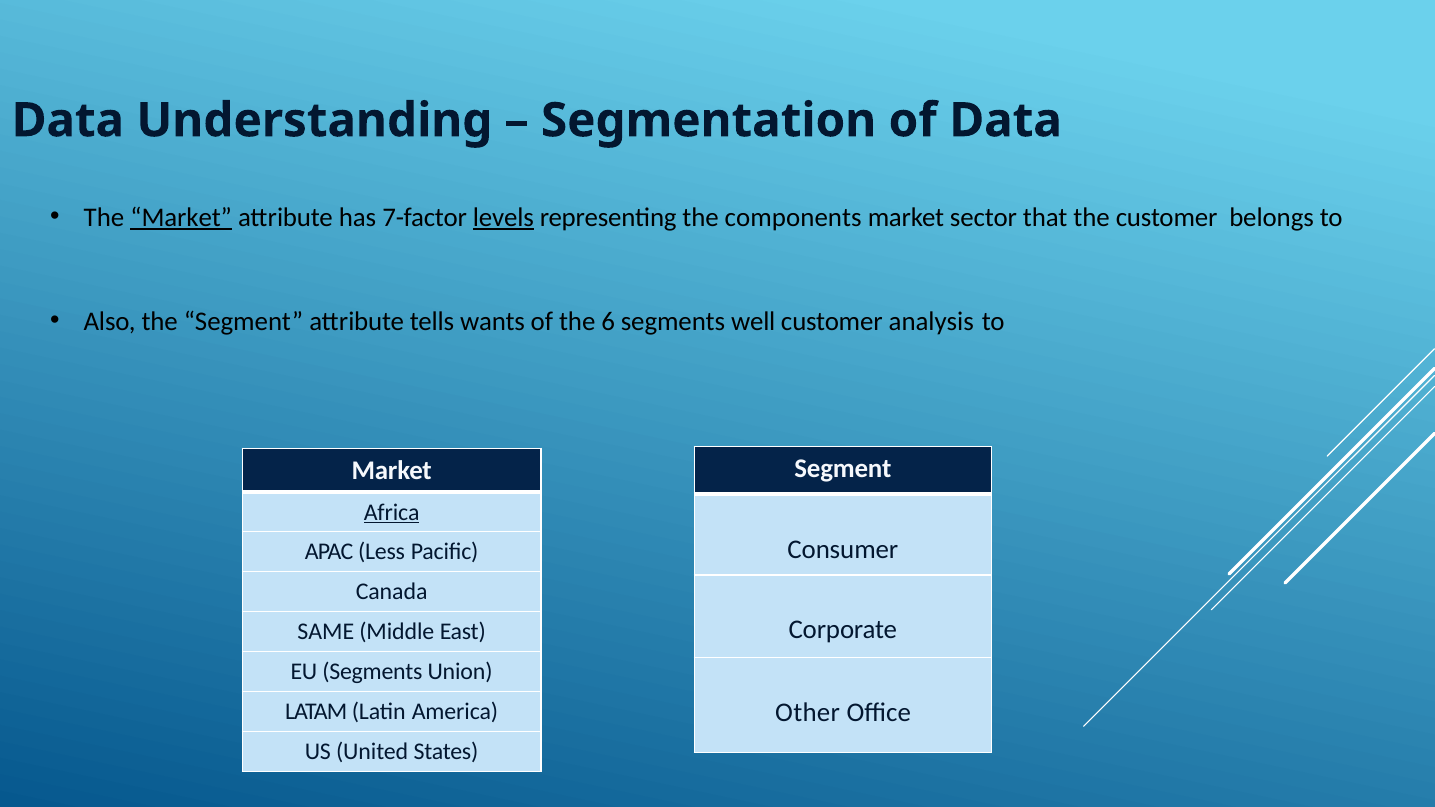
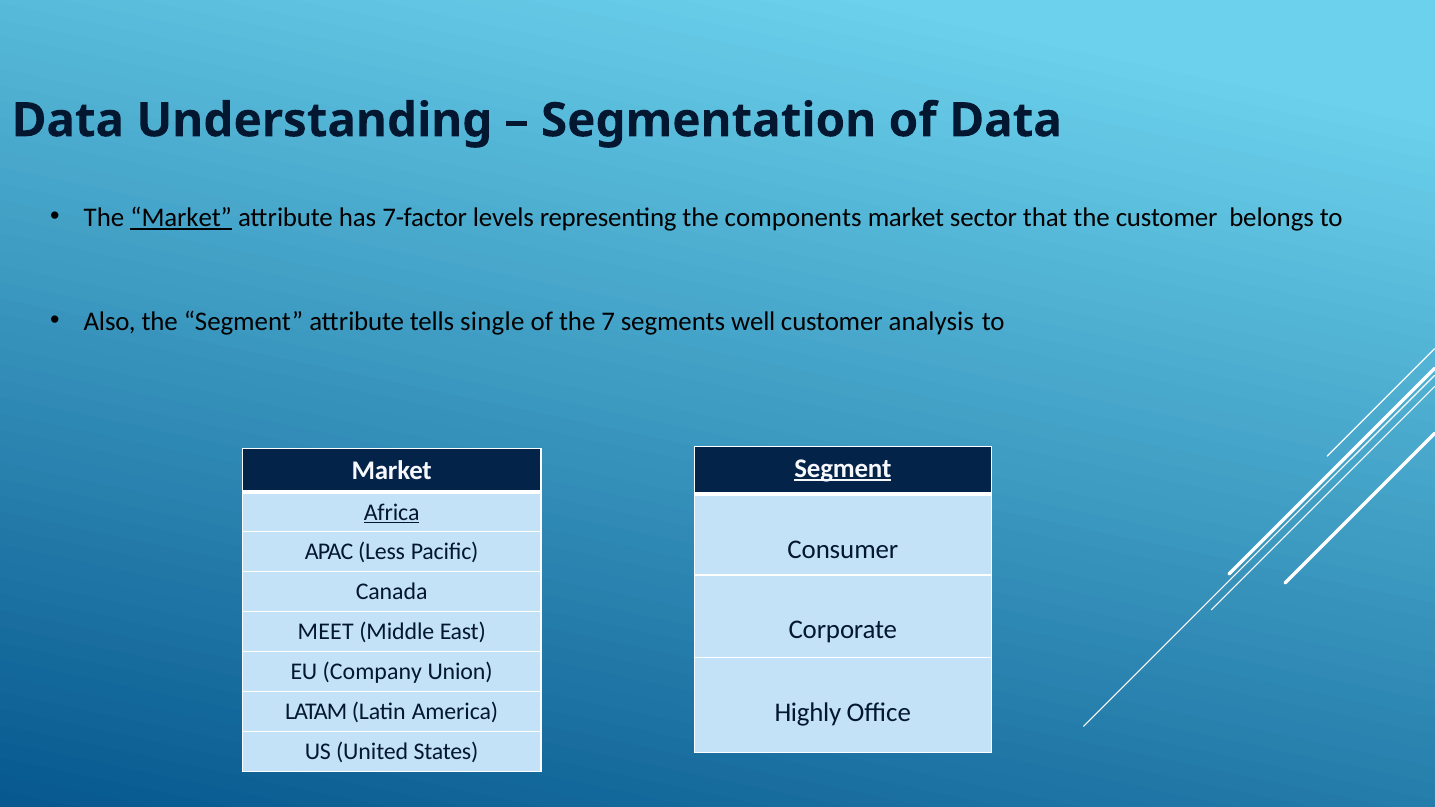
levels underline: present -> none (503, 217)
wants: wants -> single (492, 322)
6: 6 -> 7 (608, 322)
Segment underline: none -> present (843, 469)
SAME: SAME -> MEET (326, 632)
EU Segments: Segments -> Company (372, 672)
Other: Other -> Highly (808, 713)
